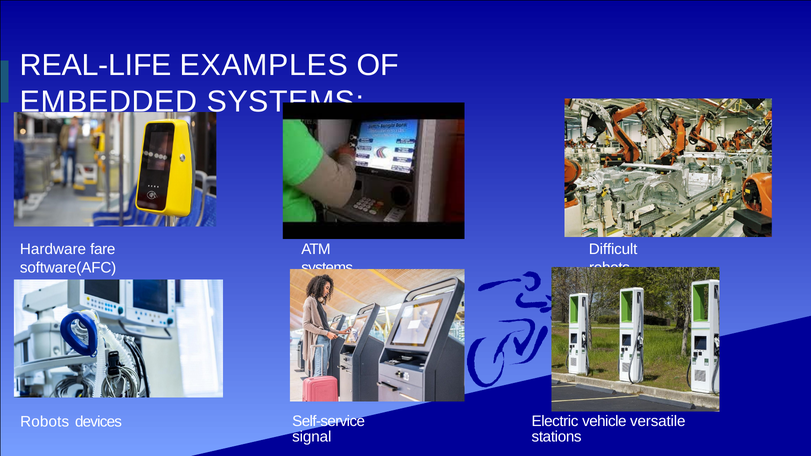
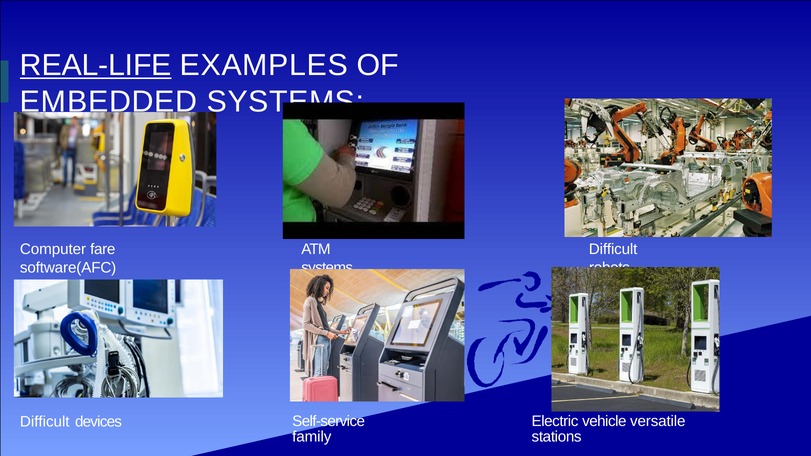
REAL-LIFE underline: none -> present (96, 65)
Hardware: Hardware -> Computer (53, 249)
Robots: Robots -> Difficult (45, 422)
signal: signal -> family (312, 437)
